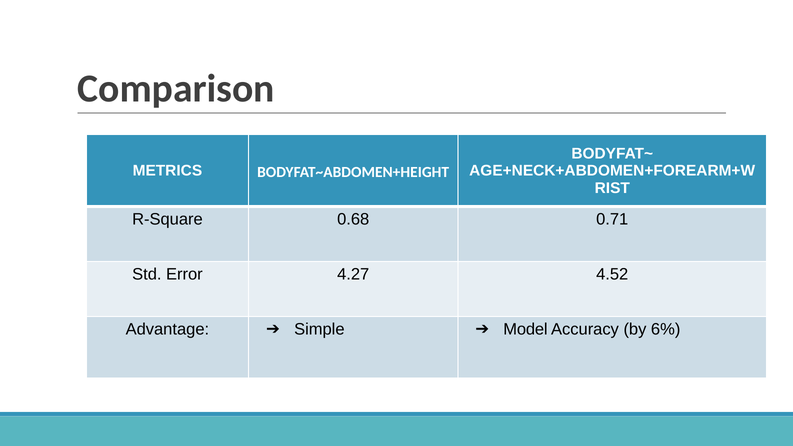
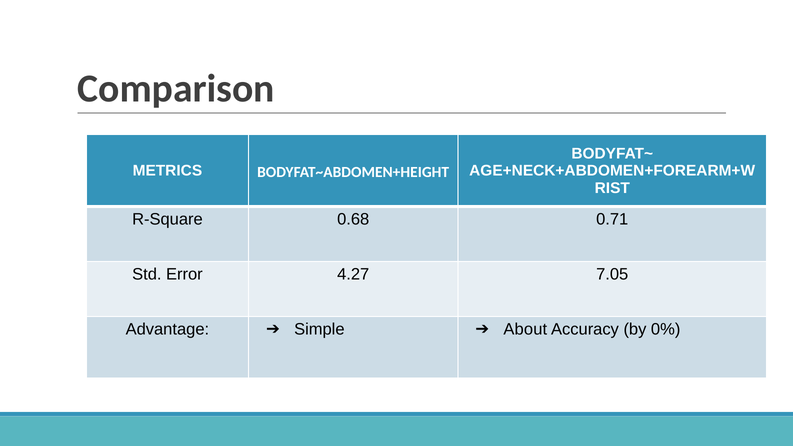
4.52: 4.52 -> 7.05 (612, 274)
Model: Model -> About (525, 329)
6%: 6% -> 0% (666, 329)
